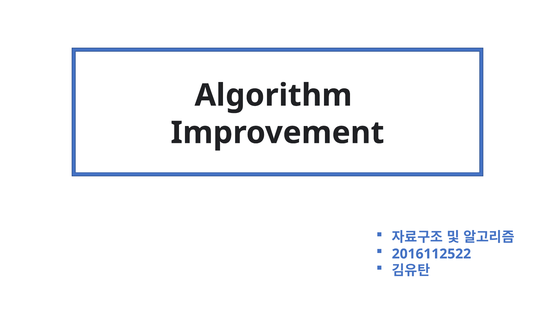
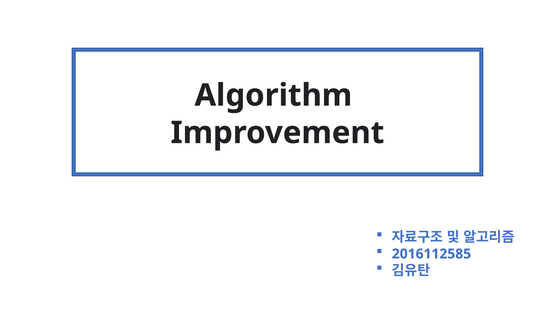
2016112522: 2016112522 -> 2016112585 (431, 254)
